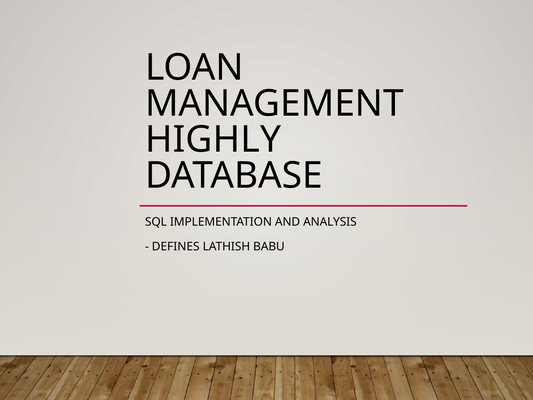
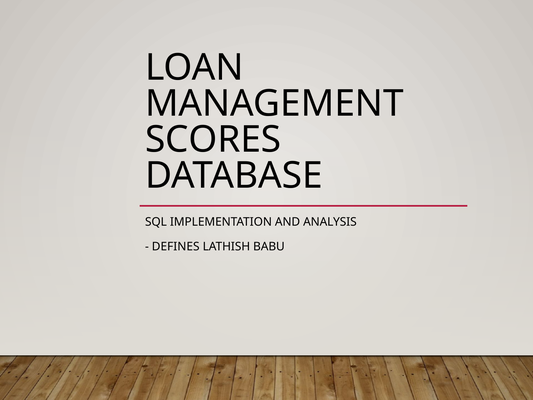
HIGHLY: HIGHLY -> SCORES (213, 140)
